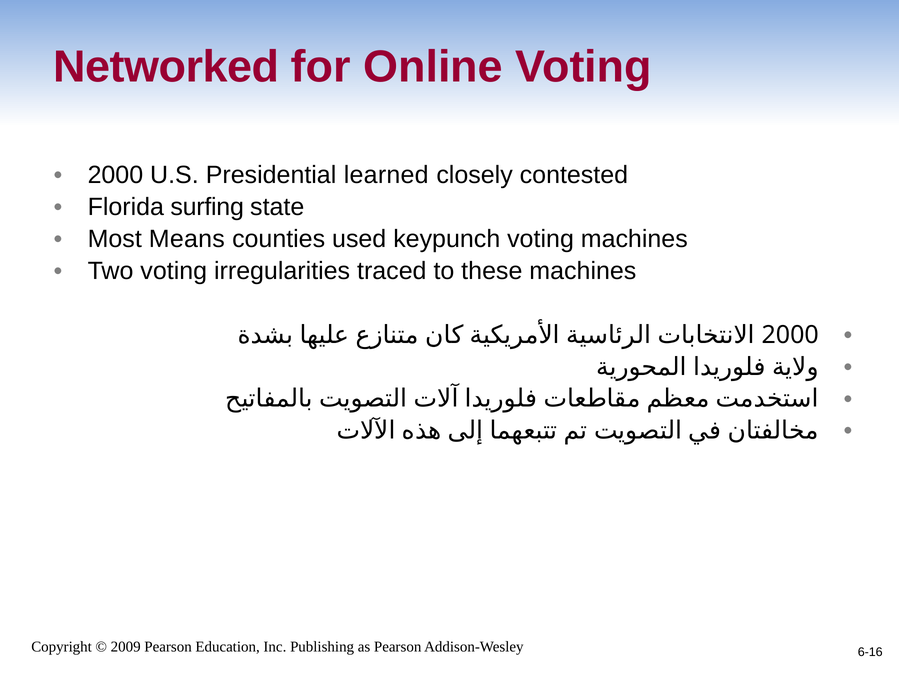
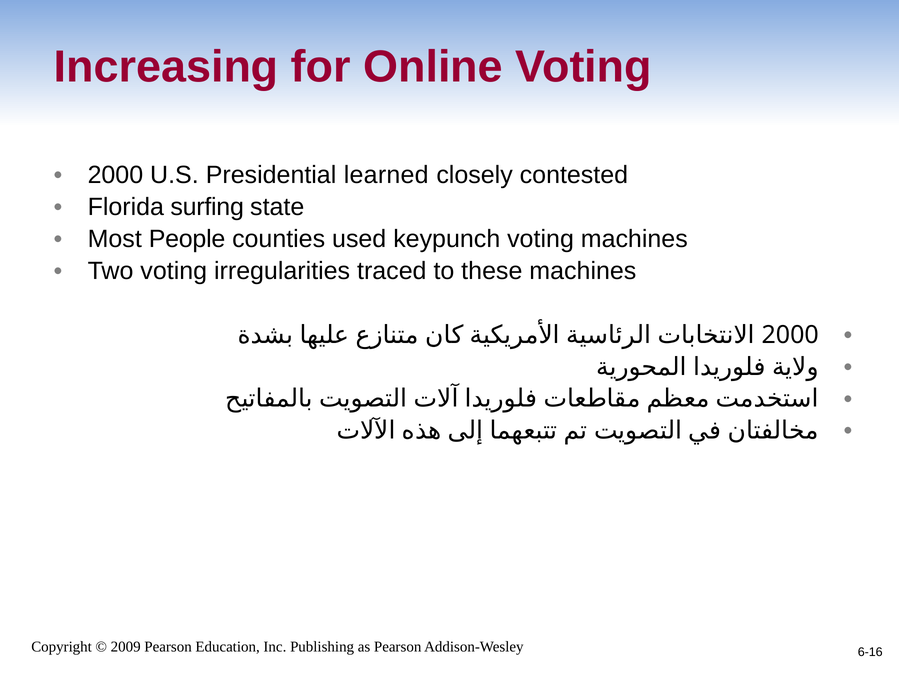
Networked: Networked -> Increasing (166, 67)
Means: Means -> People (187, 239)
